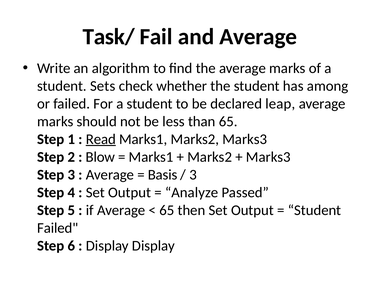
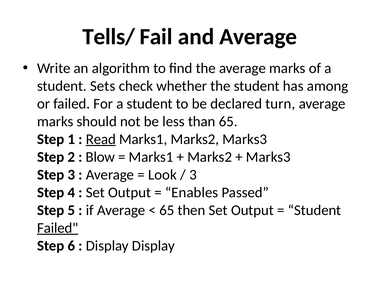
Task/: Task/ -> Tells/ (109, 37)
leap: leap -> turn (280, 104)
Basis: Basis -> Look (162, 175)
Analyze: Analyze -> Enables (192, 192)
Failed underline: none -> present (58, 228)
